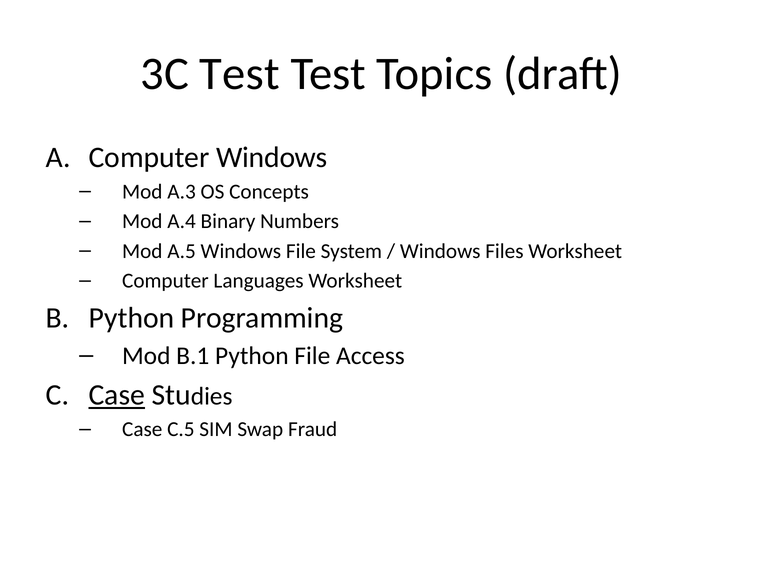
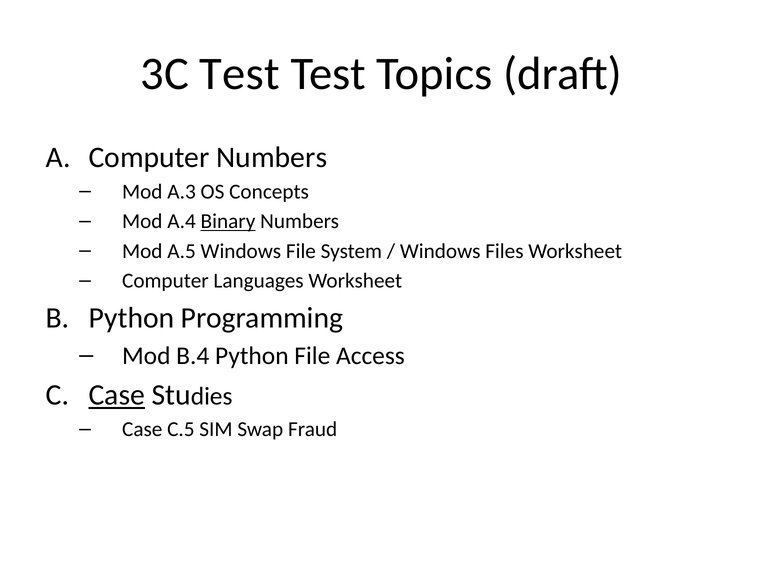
Computer Windows: Windows -> Numbers (272, 157)
Binary underline: none -> present (228, 221)
B.1: B.1 -> B.4 (193, 355)
